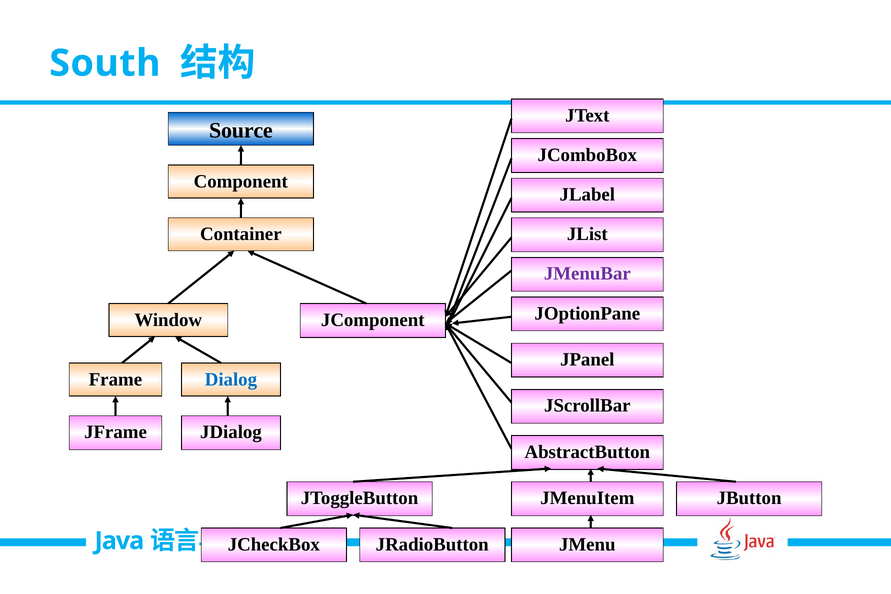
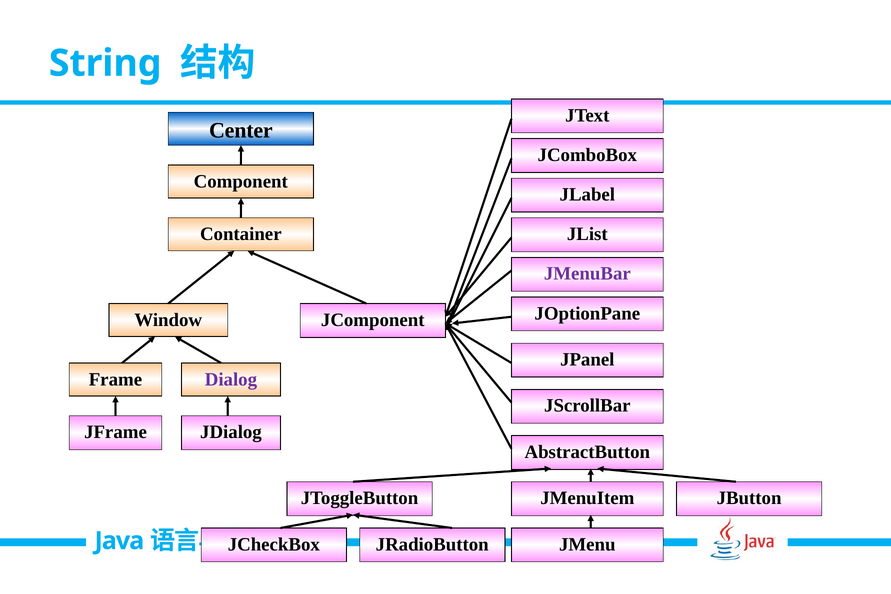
South: South -> String (105, 63)
Source: Source -> Center (241, 130)
Dialog colour: blue -> purple (231, 379)
